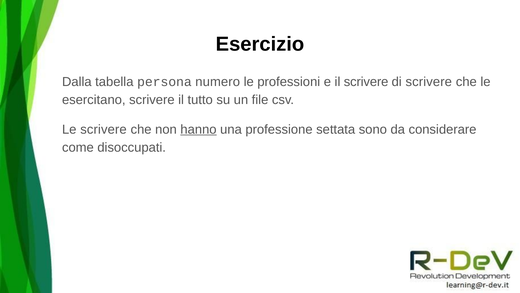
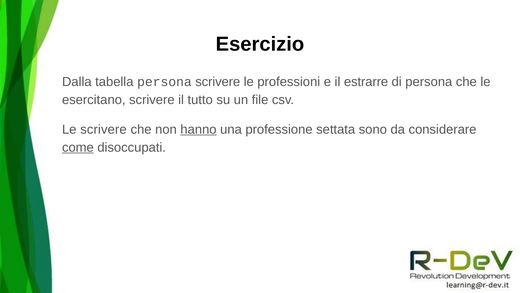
persona numero: numero -> scrivere (218, 82)
il scrivere: scrivere -> estrarre (366, 82)
di scrivere: scrivere -> persona (429, 82)
come underline: none -> present (78, 147)
